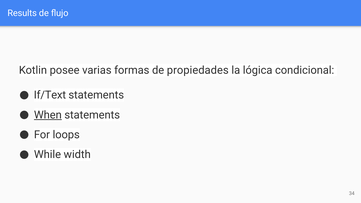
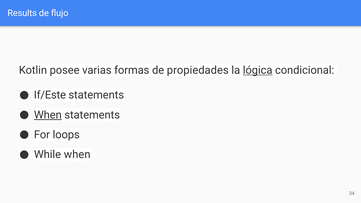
lógica underline: none -> present (258, 70)
If/Text: If/Text -> If/Este (50, 95)
While width: width -> when (77, 155)
